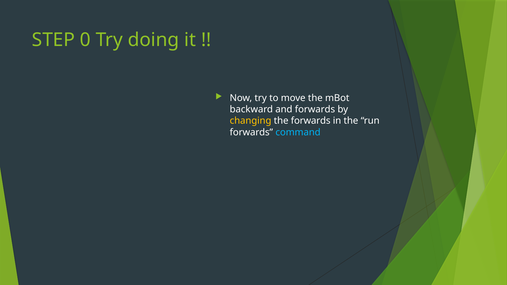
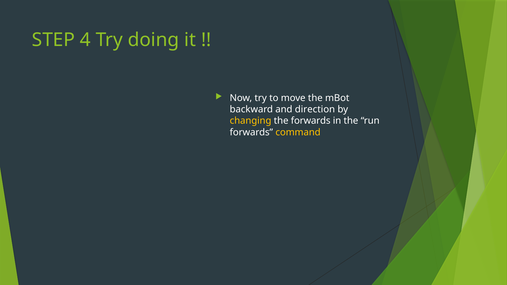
0: 0 -> 4 (85, 40)
and forwards: forwards -> direction (315, 110)
command colour: light blue -> yellow (298, 132)
